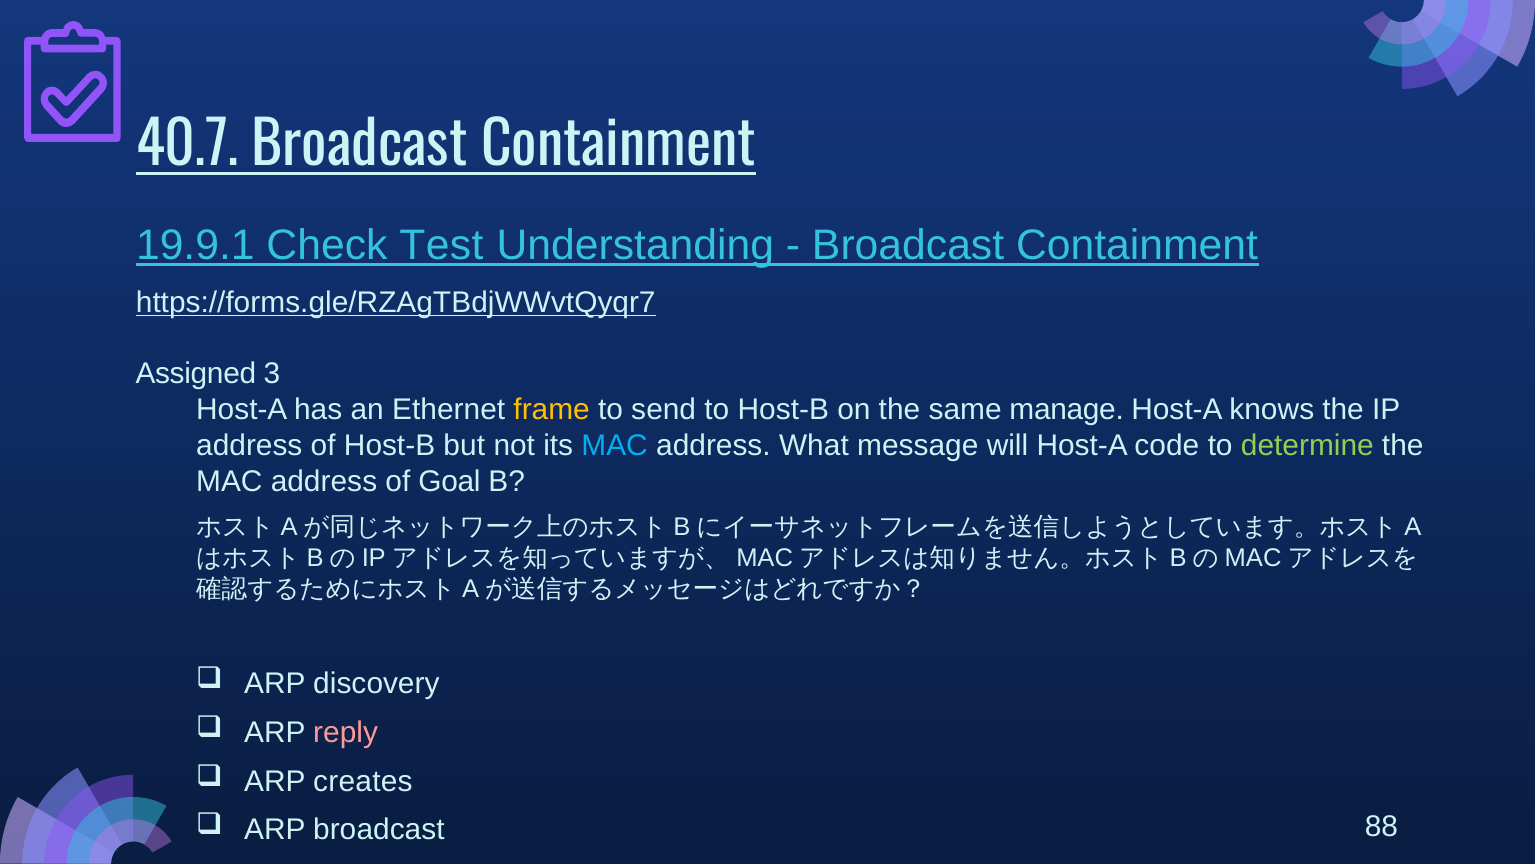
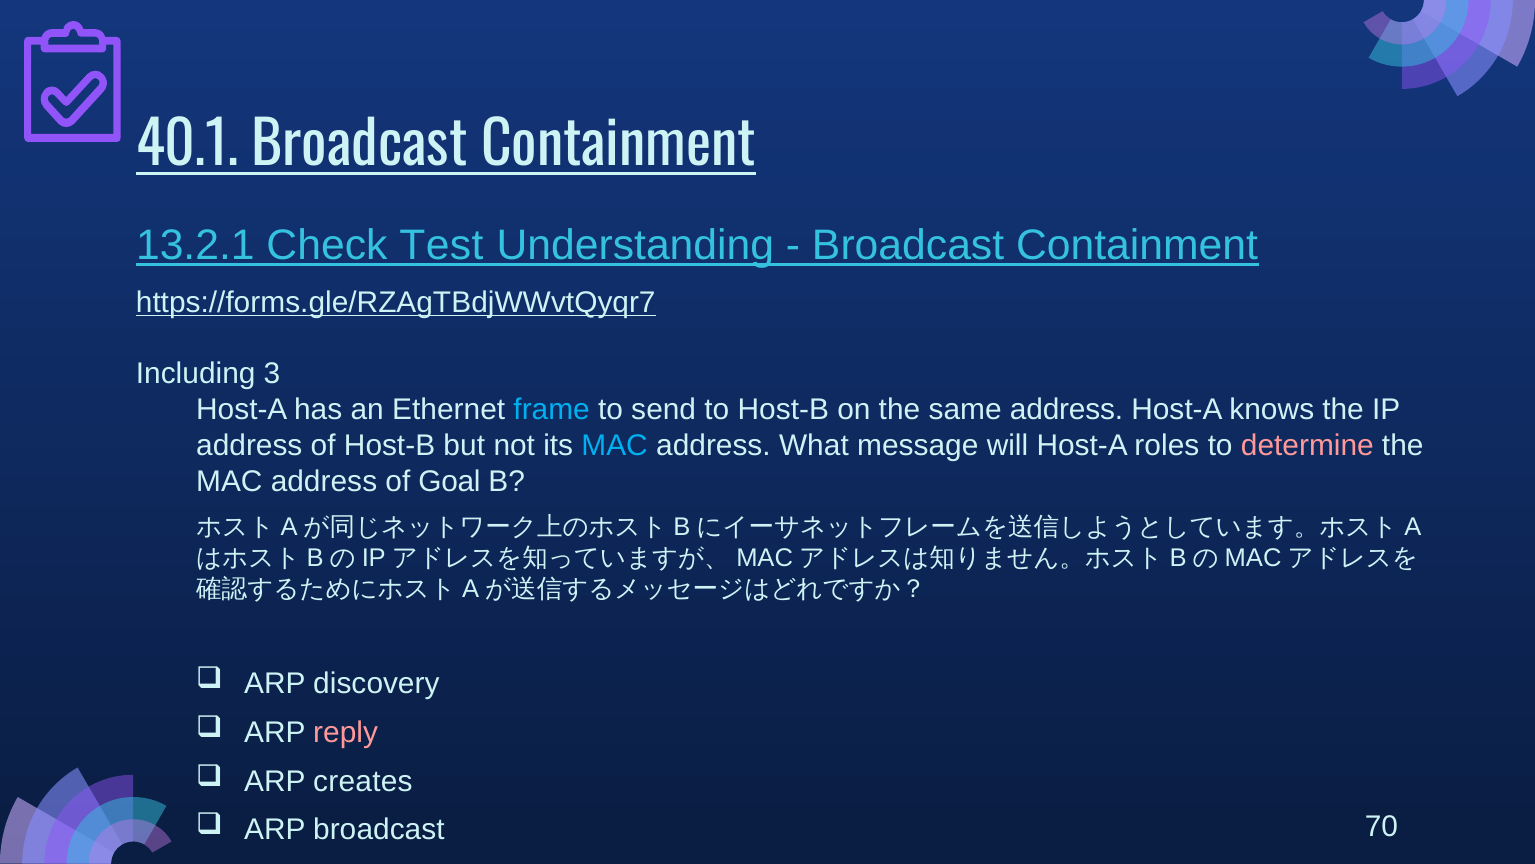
40.7: 40.7 -> 40.1 (188, 146)
19.9.1: 19.9.1 -> 13.2.1 (195, 245)
Assigned: Assigned -> Including (196, 374)
frame colour: yellow -> light blue (552, 409)
same manage: manage -> address (1067, 409)
code: code -> roles (1167, 445)
determine colour: light green -> pink (1307, 445)
88: 88 -> 70 (1381, 826)
